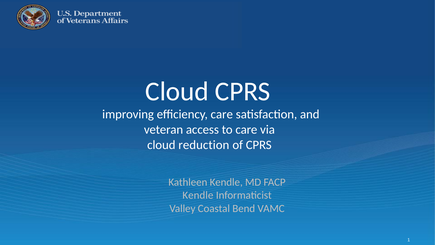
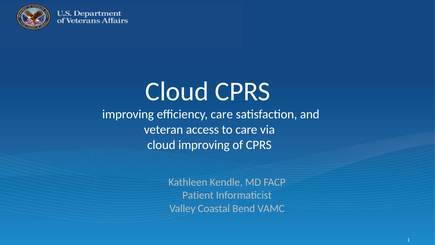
cloud reduction: reduction -> improving (204, 145)
Kendle: Kendle -> Patient (198, 195)
